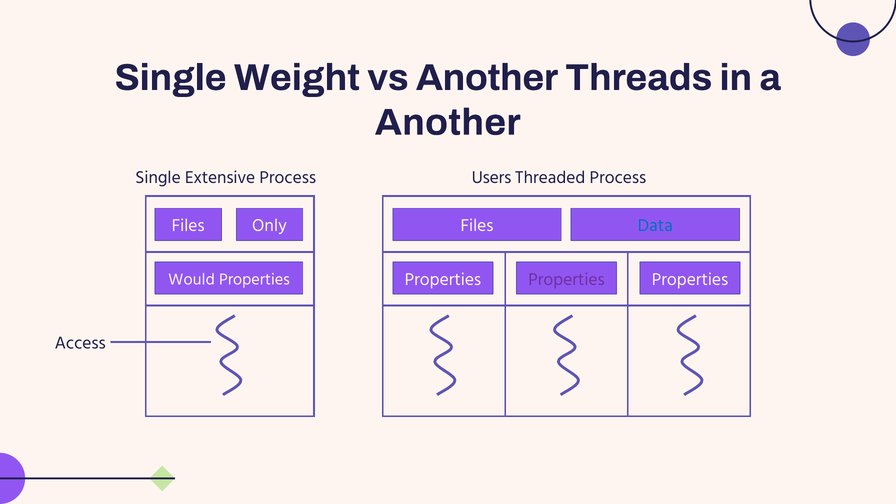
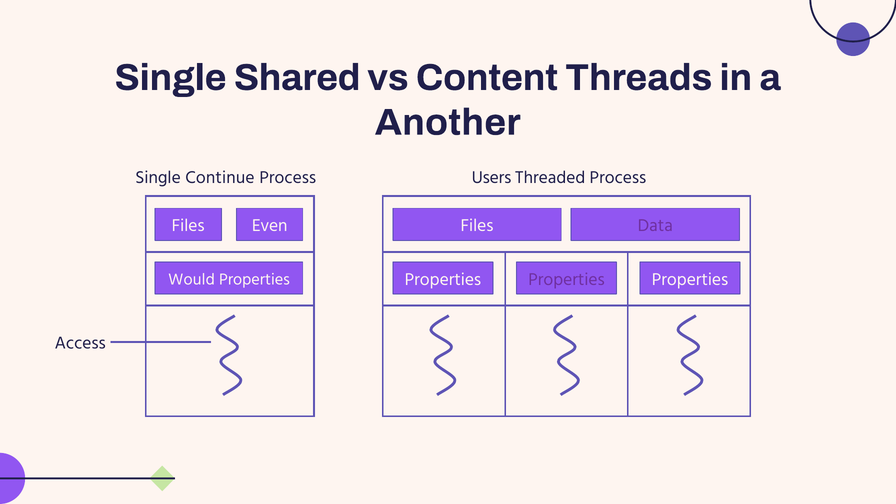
Weight: Weight -> Shared (297, 78)
vs Another: Another -> Content (487, 78)
Extensive: Extensive -> Continue (220, 177)
Only: Only -> Even (270, 226)
Data colour: blue -> purple (655, 226)
